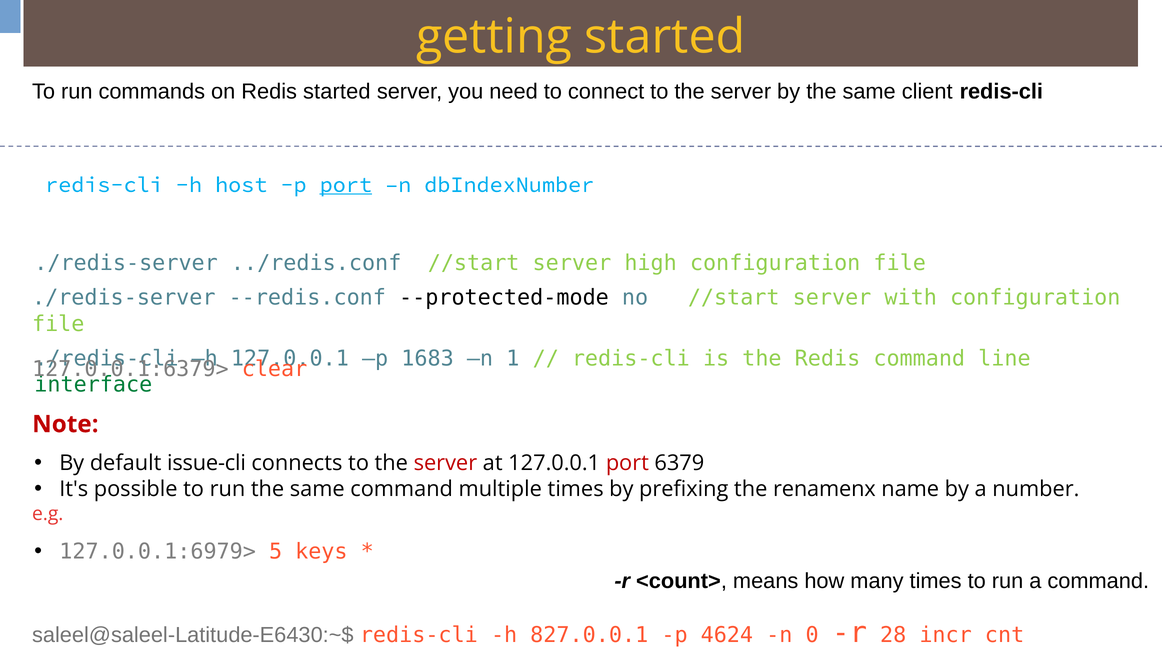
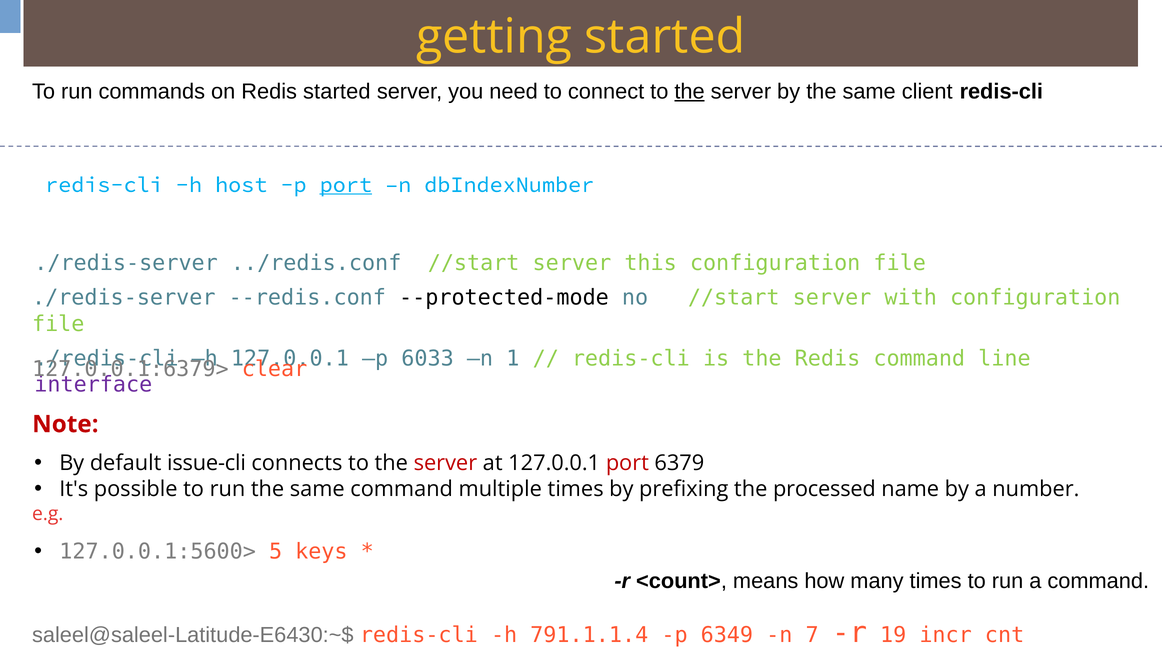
the underline: none -> present (690, 91)
high: high -> this (651, 263)
1683: 1683 -> 6033 (428, 359)
interface colour: green -> purple (93, 385)
renamenx: renamenx -> processed (824, 490)
127.0.0.1:6979>: 127.0.0.1:6979> -> 127.0.0.1:5600> (158, 552)
827.0.0.1: 827.0.0.1 -> 791.1.1.4 (589, 636)
4624: 4624 -> 6349 (727, 636)
0: 0 -> 7 (812, 636)
28: 28 -> 19 (893, 636)
